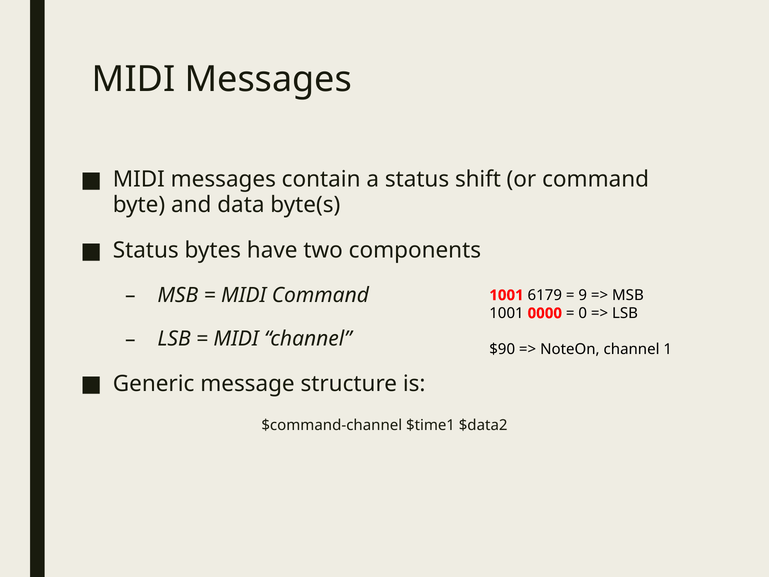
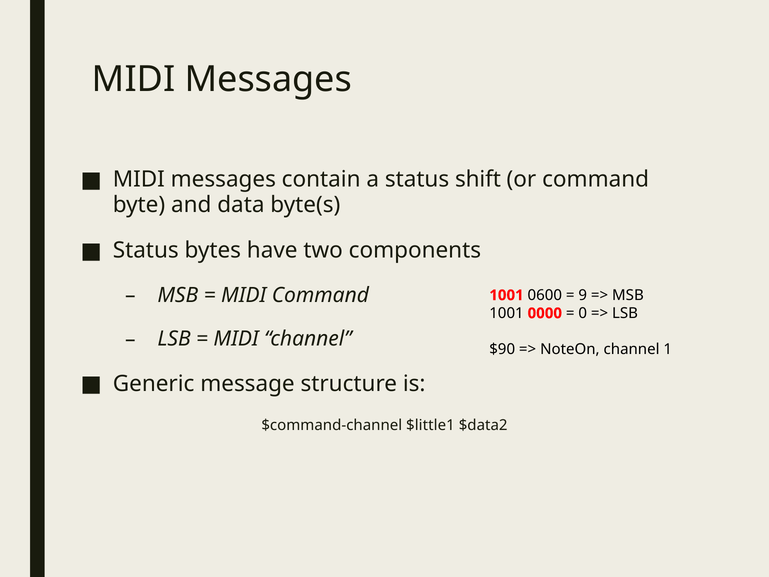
6179: 6179 -> 0600 (545, 295)
$time1: $time1 -> $little1 (430, 425)
